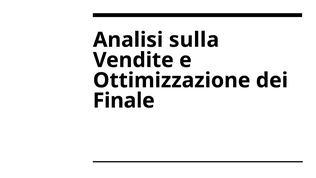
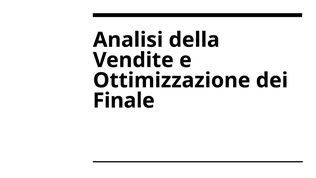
sulla: sulla -> della (194, 40)
